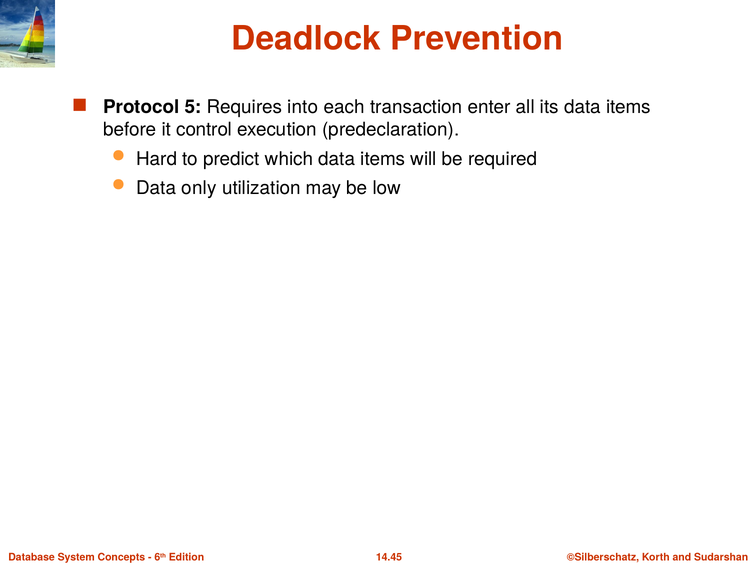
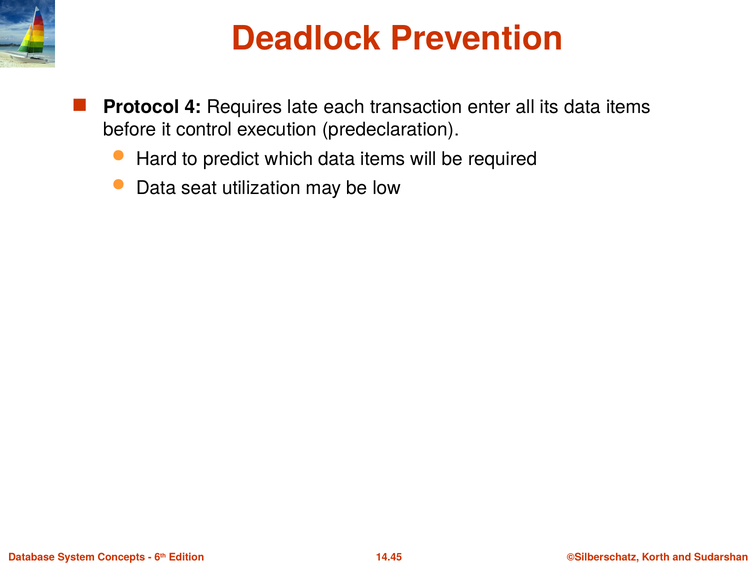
5: 5 -> 4 (193, 107)
into: into -> late (303, 107)
only: only -> seat (199, 188)
